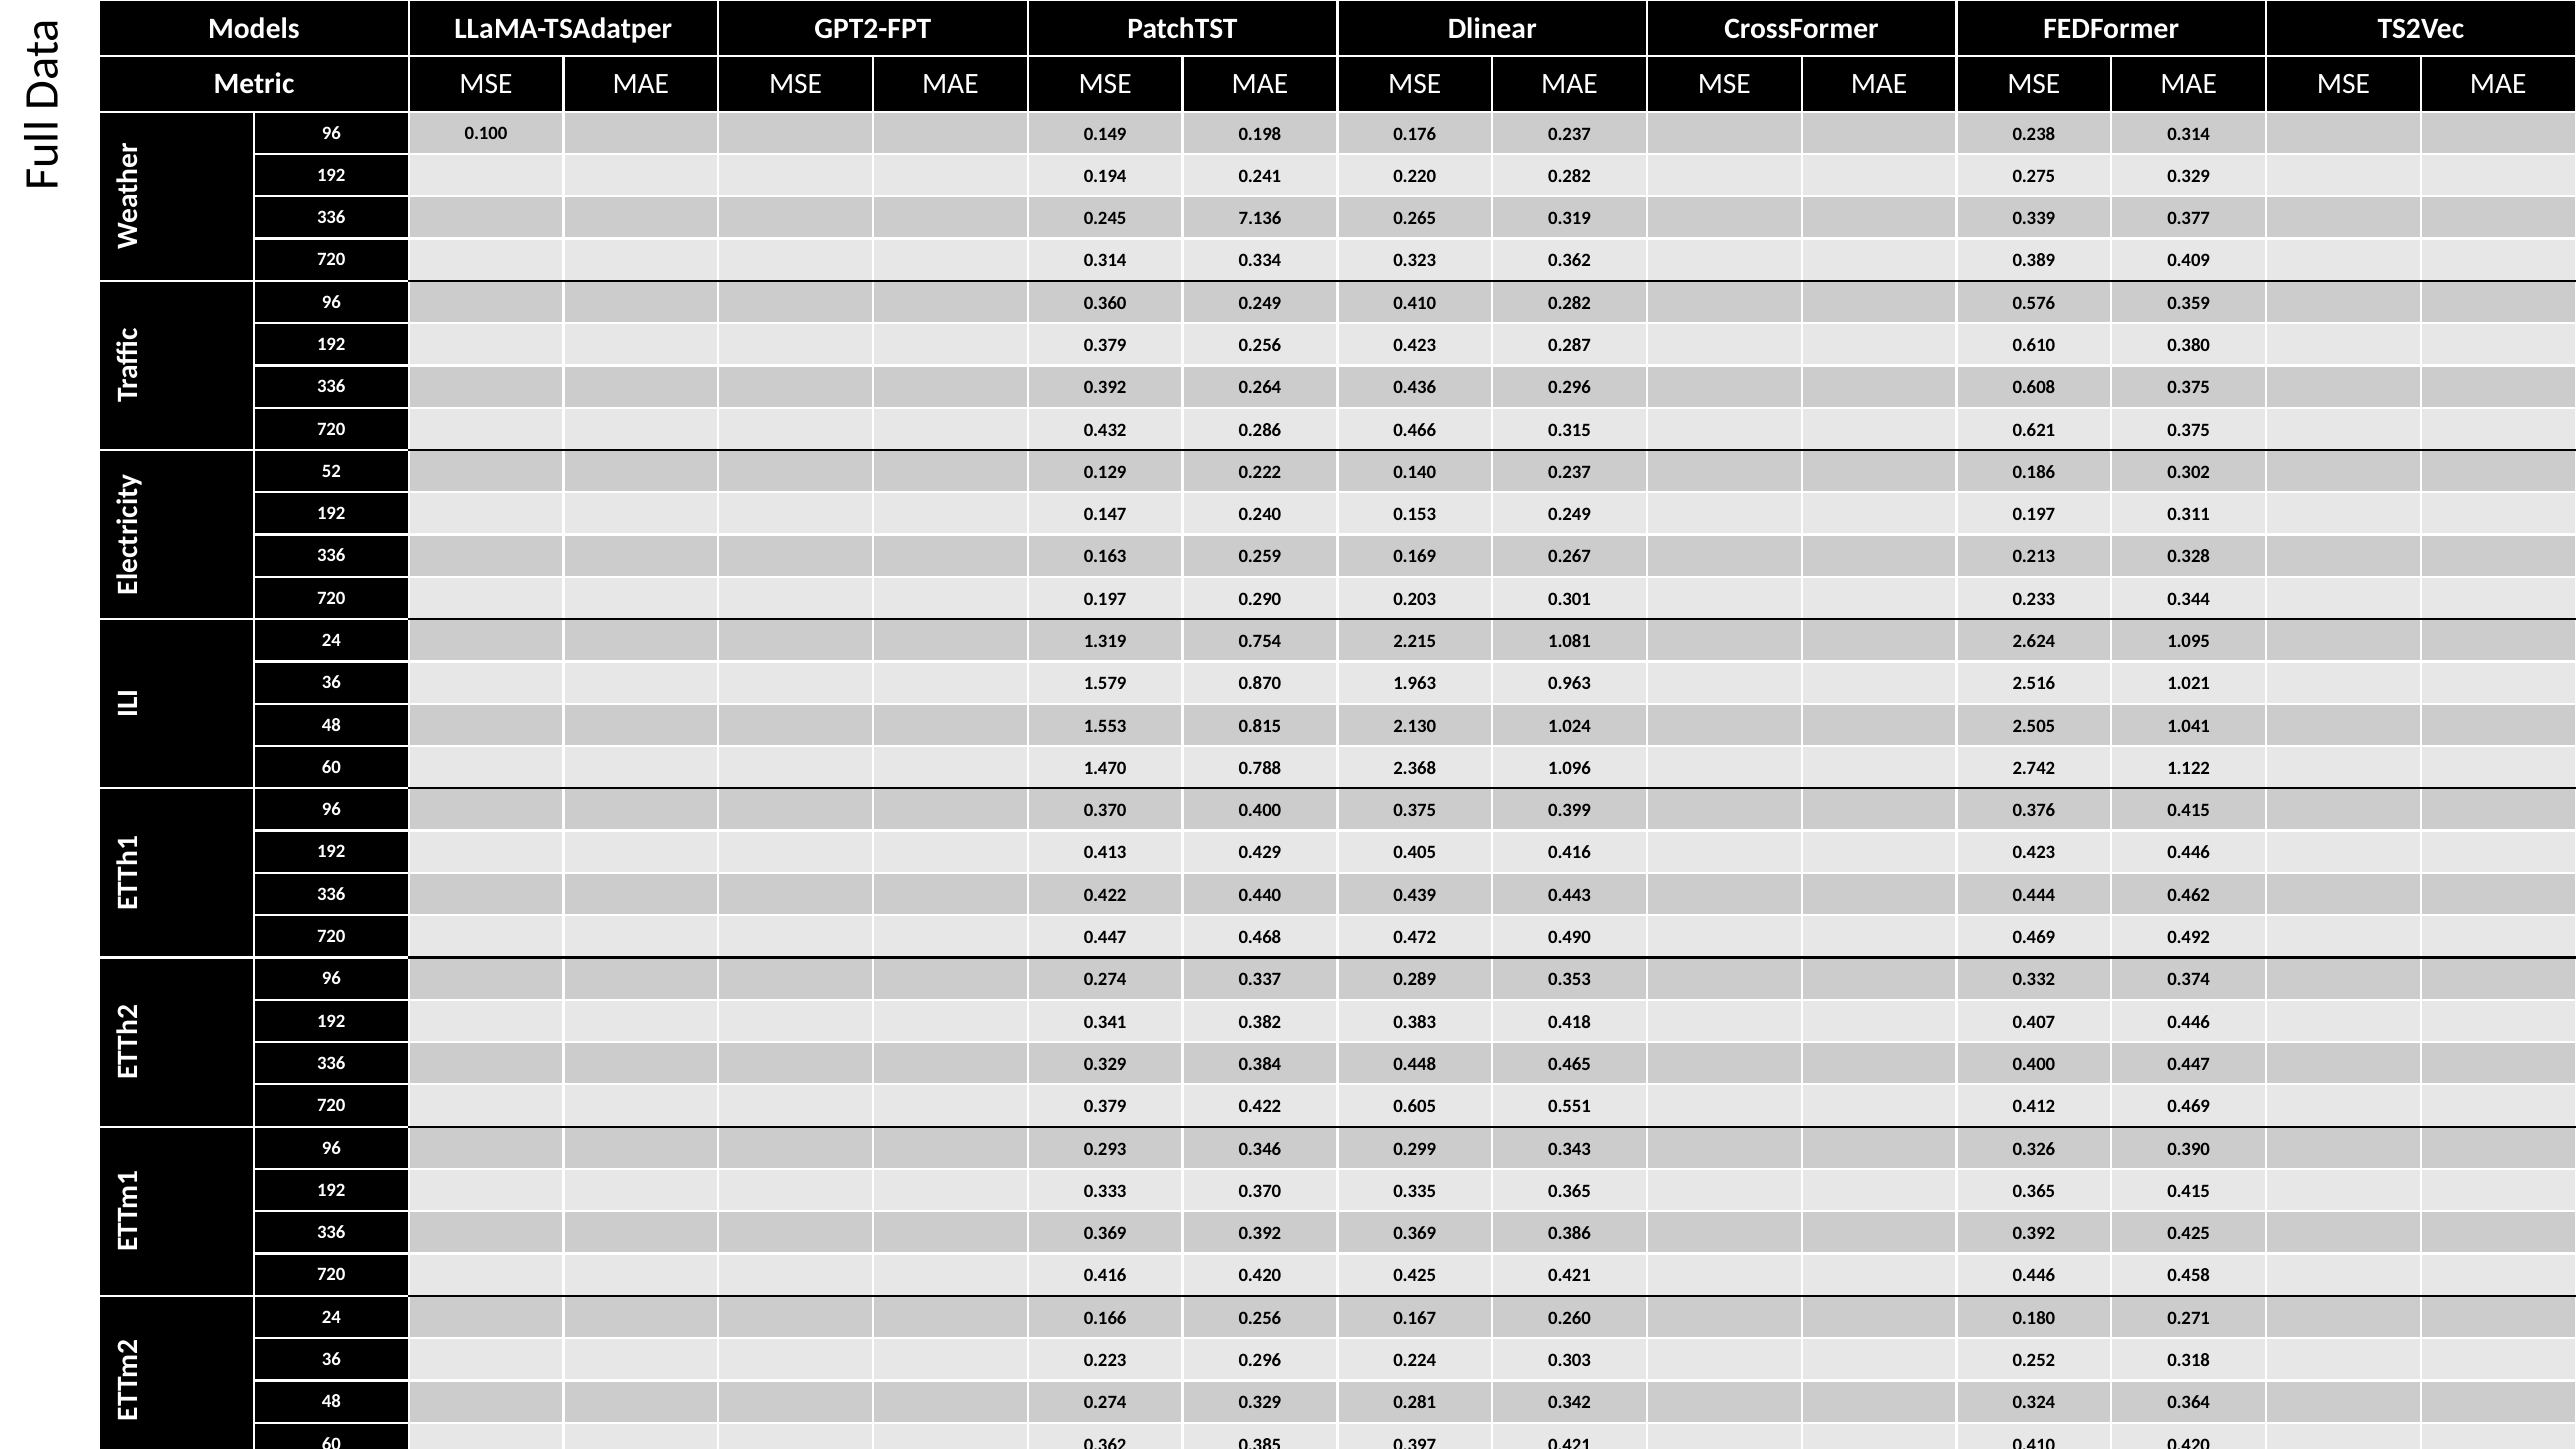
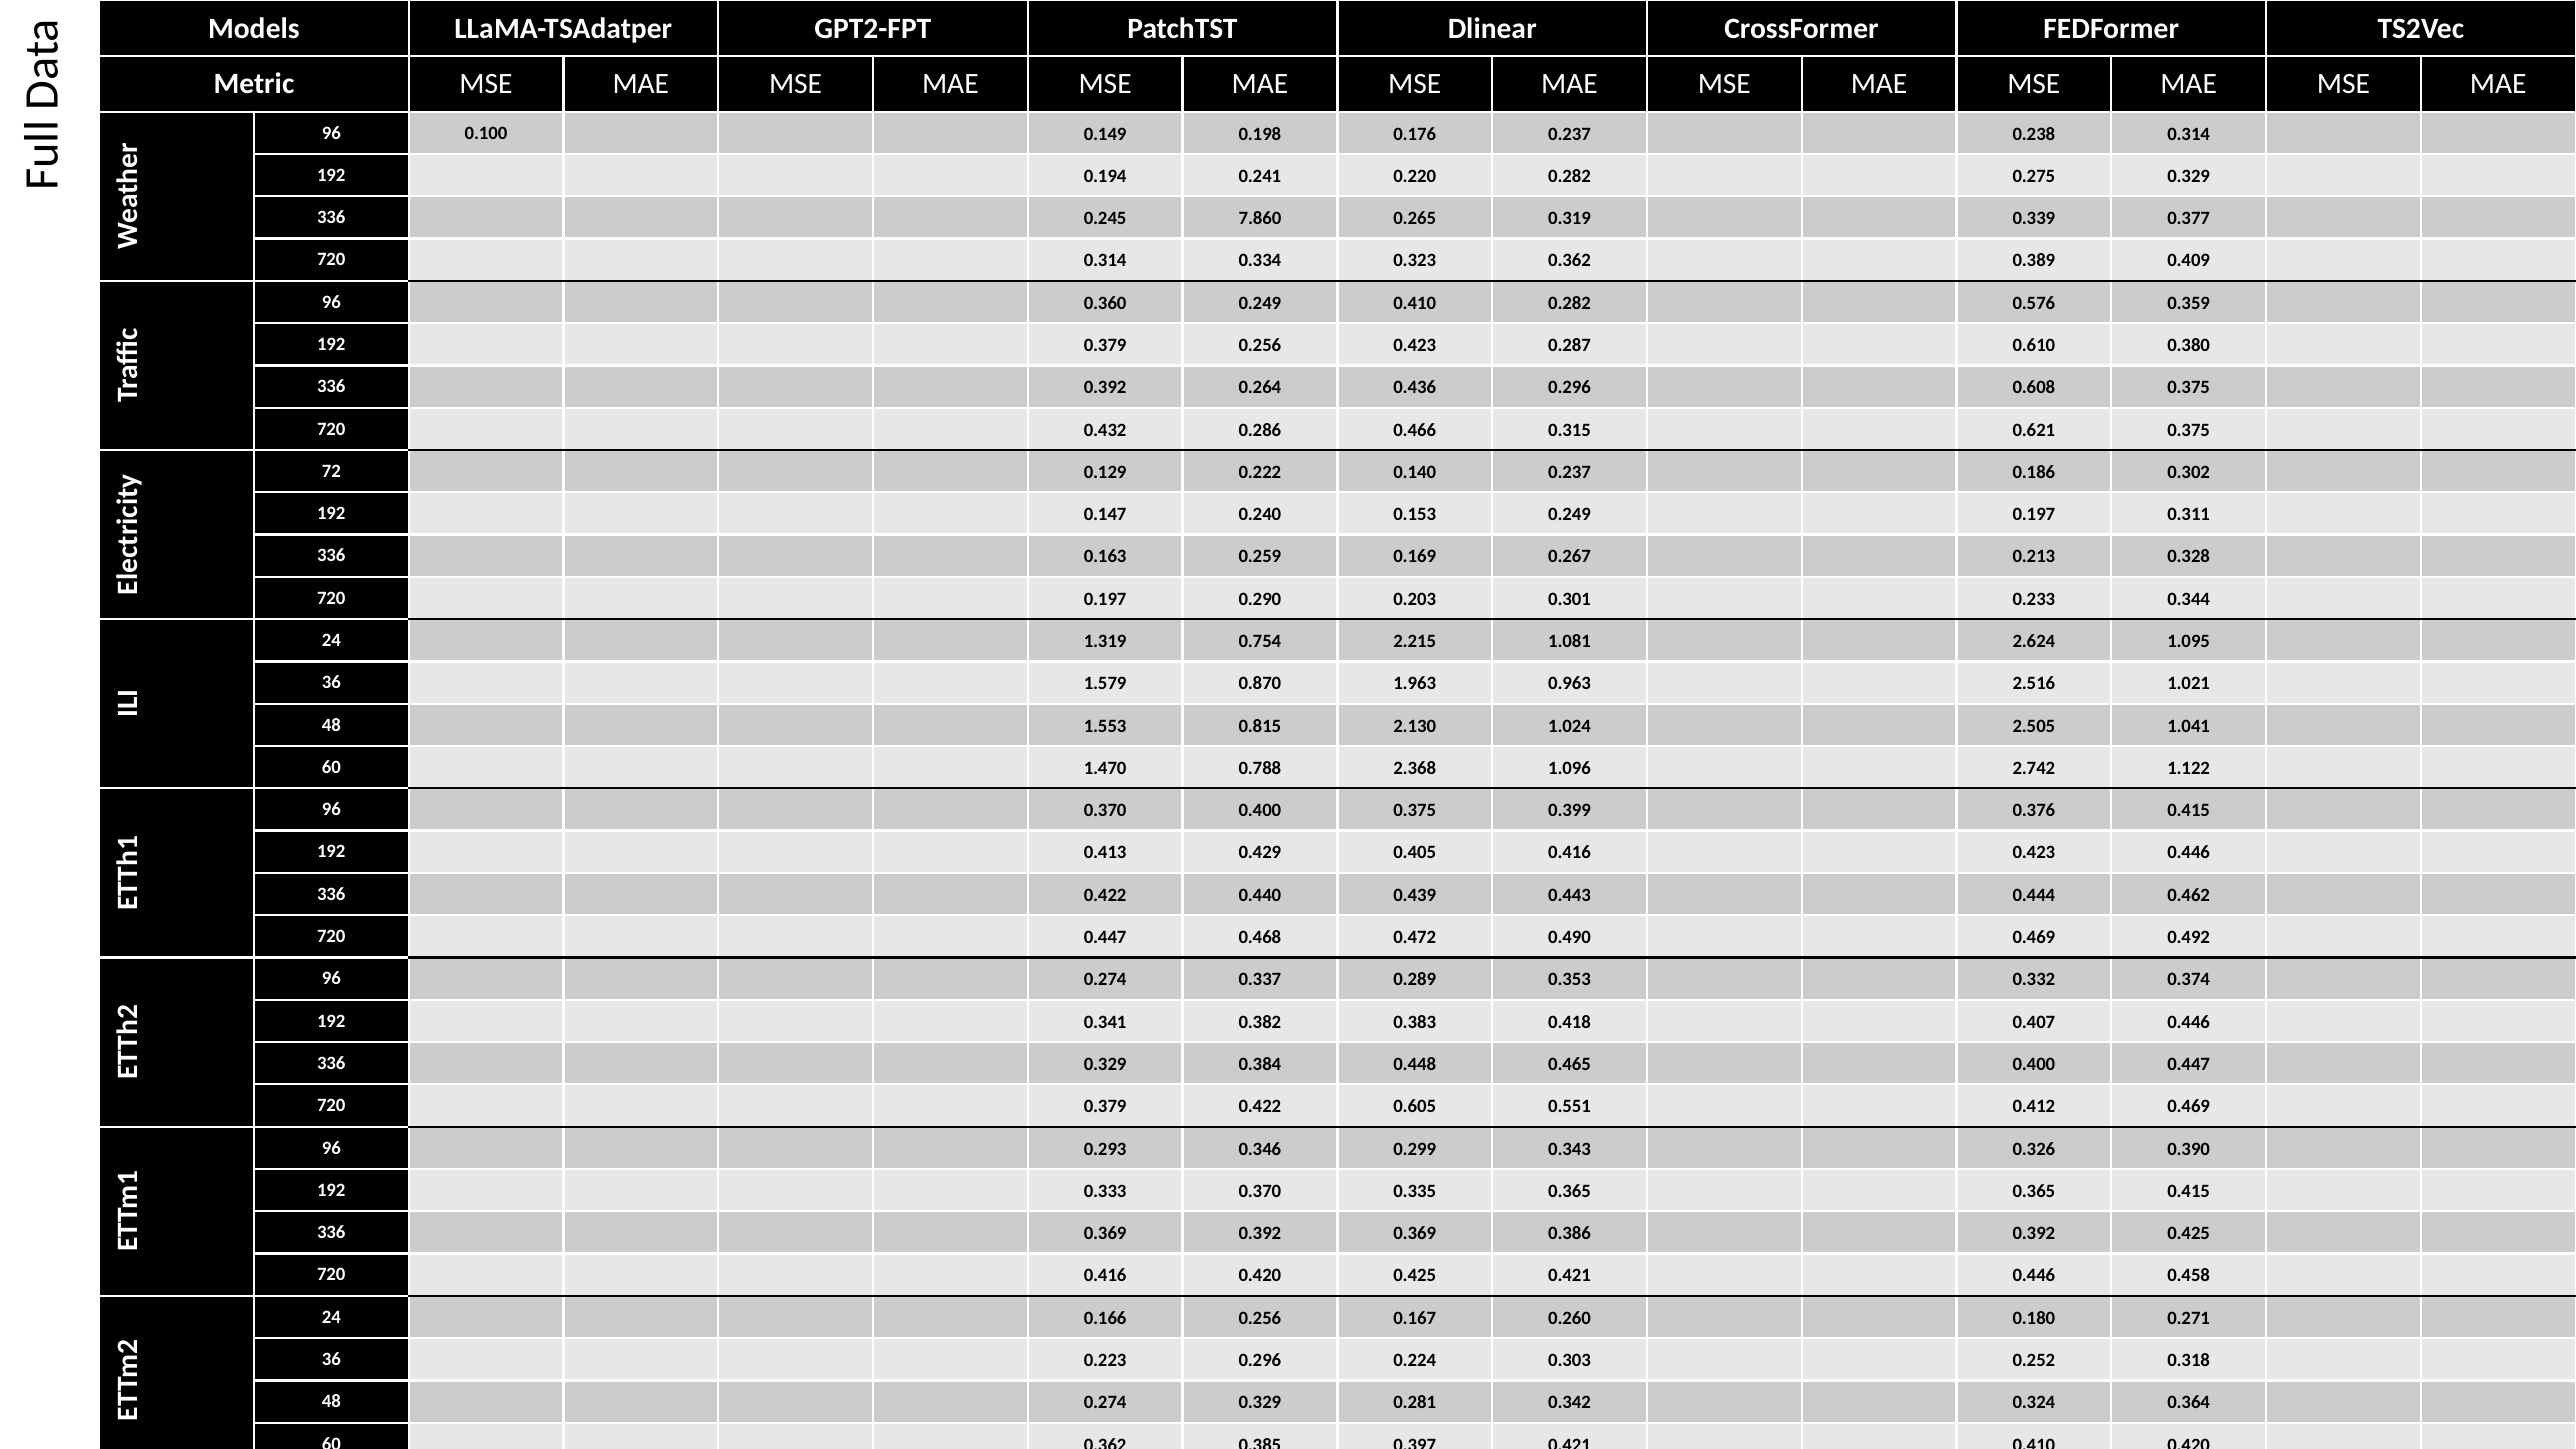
7.136: 7.136 -> 7.860 (1260, 218)
52: 52 -> 72 (331, 471)
